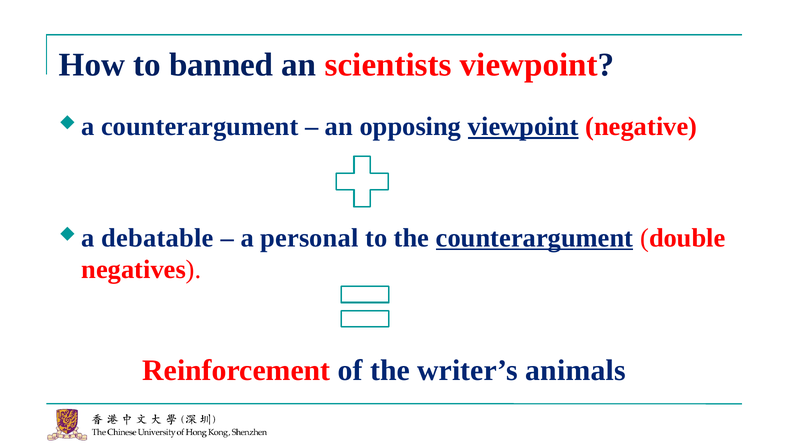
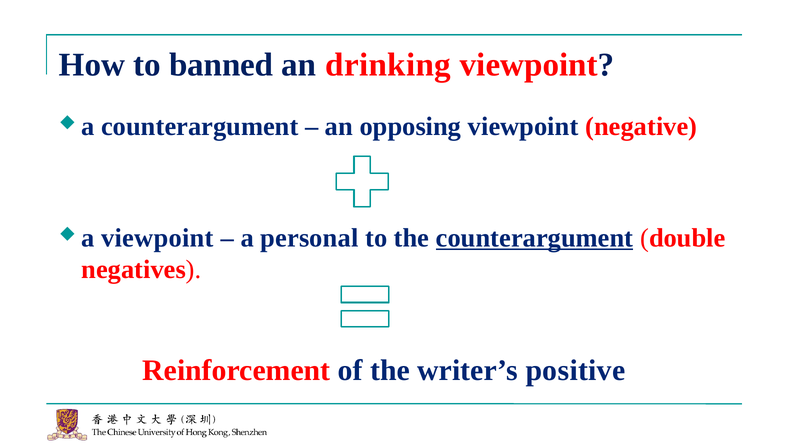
scientists: scientists -> drinking (388, 65)
viewpoint underline: present -> none (523, 127)
a debatable: debatable -> viewpoint (157, 238)
animals: animals -> positive (575, 371)
